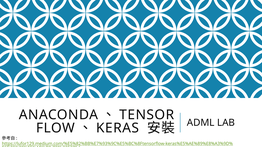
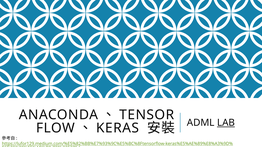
LAB underline: none -> present (226, 123)
